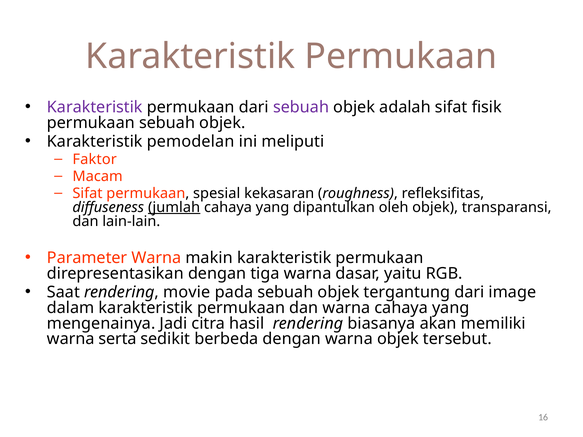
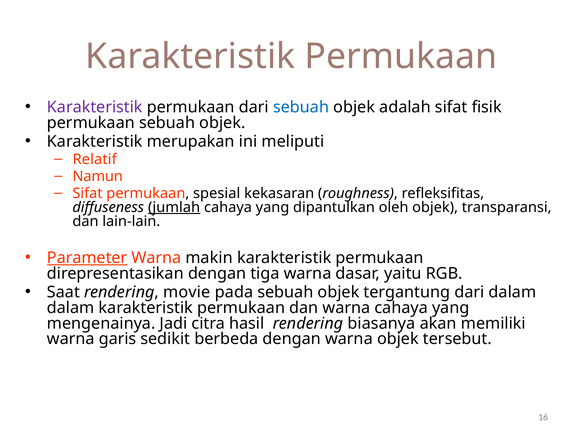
sebuah colour: purple -> blue (301, 107)
pemodelan: pemodelan -> merupakan (191, 142)
Faktor: Faktor -> Relatif (95, 160)
Macam: Macam -> Namun (98, 176)
Parameter underline: none -> present (87, 258)
dari image: image -> dalam (512, 292)
serta: serta -> garis (118, 339)
